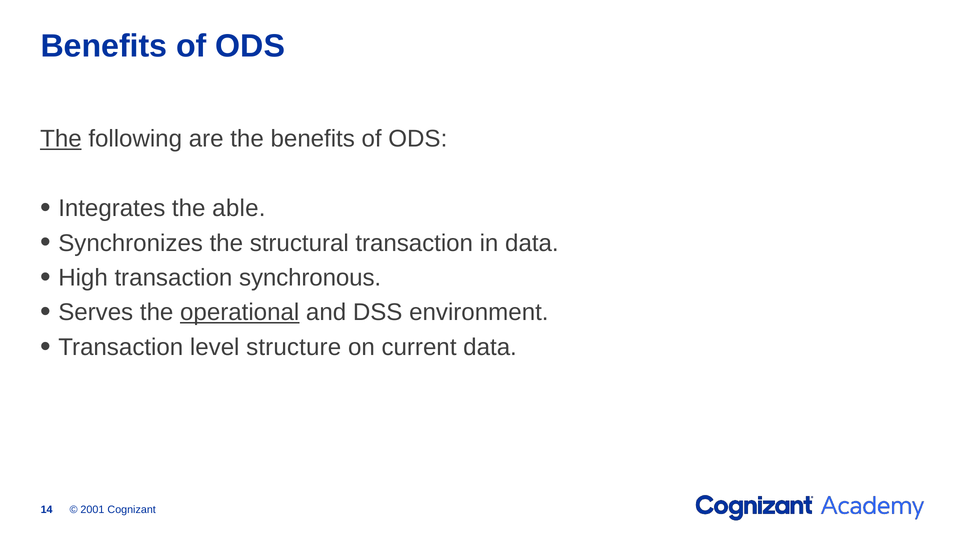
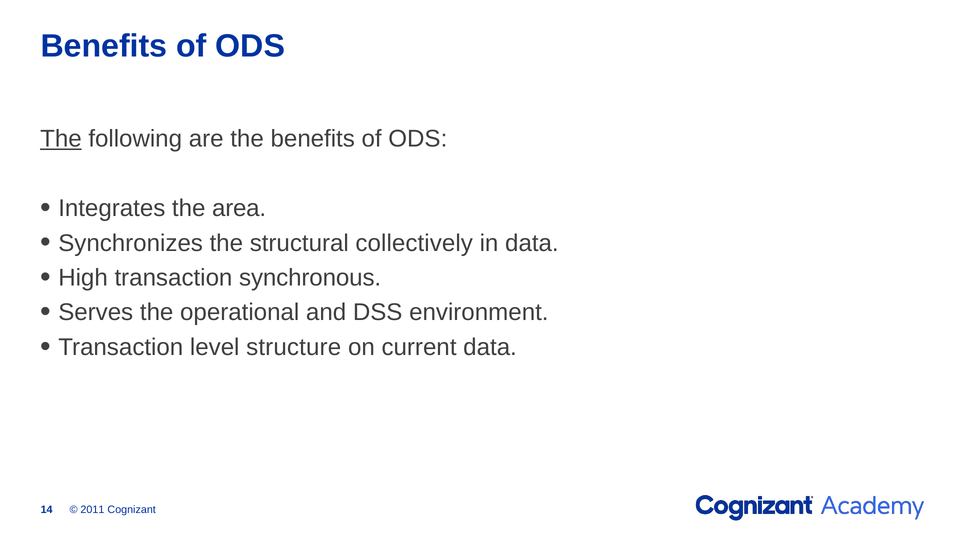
able: able -> area (239, 208)
structural transaction: transaction -> collectively (414, 243)
operational underline: present -> none (240, 312)
2001: 2001 -> 2011 (92, 510)
